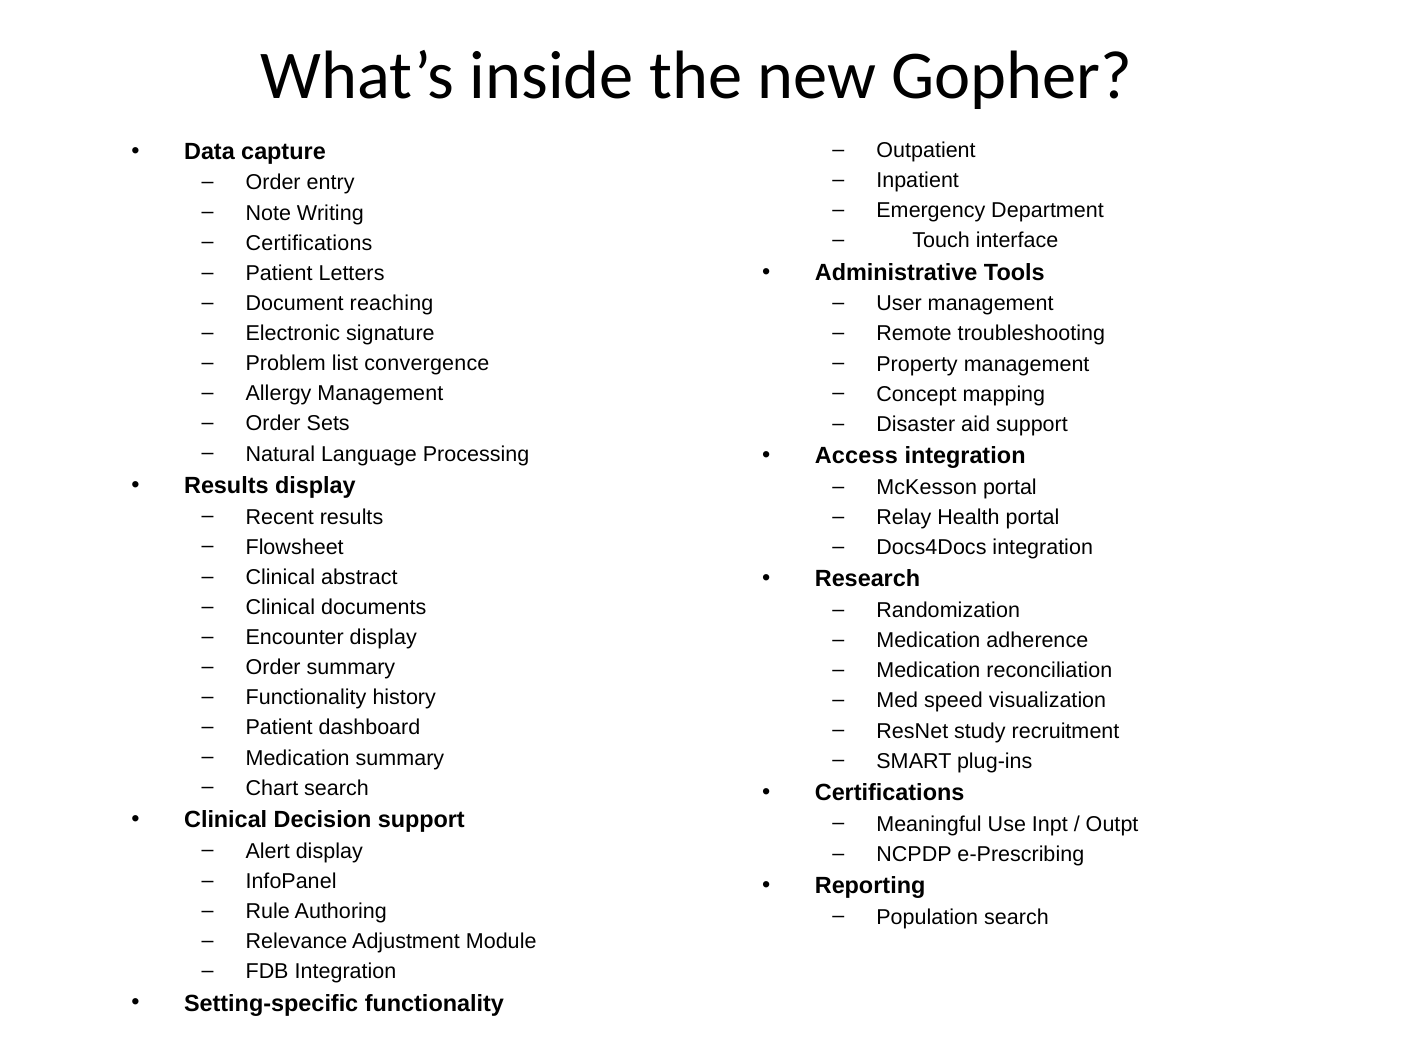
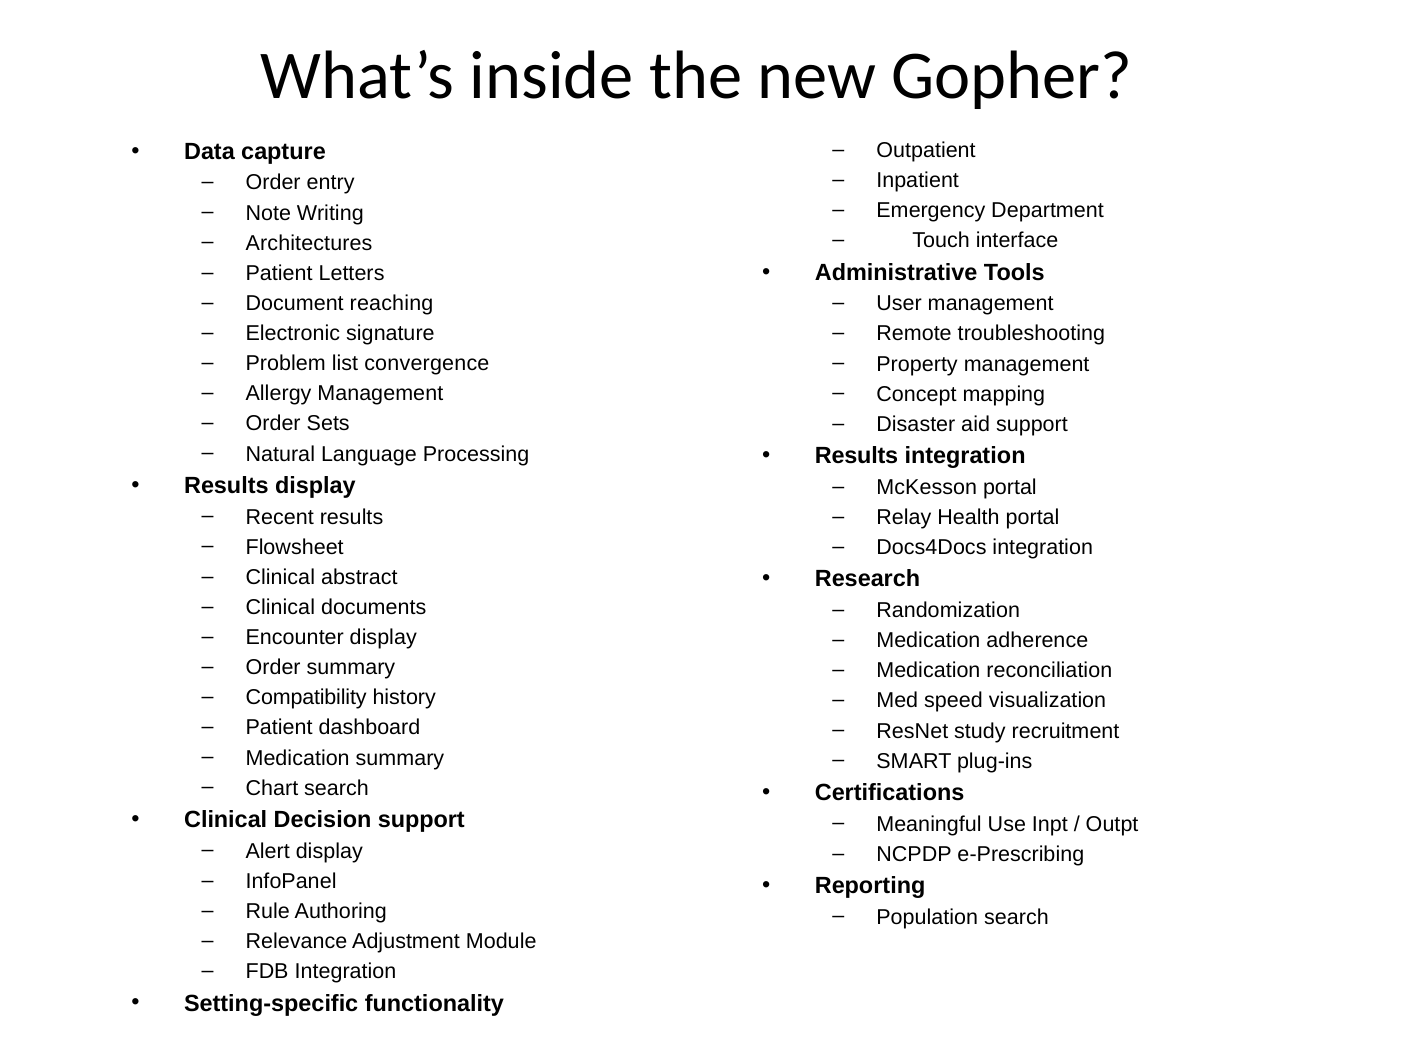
Certifications: Certifications -> Architectures (309, 243)
Access: Access -> Results (857, 456)
Functionality: Functionality -> Compatibility (306, 698)
